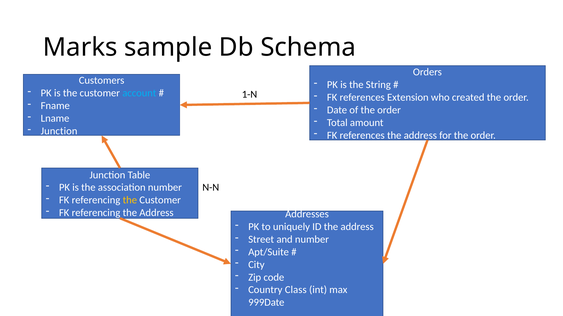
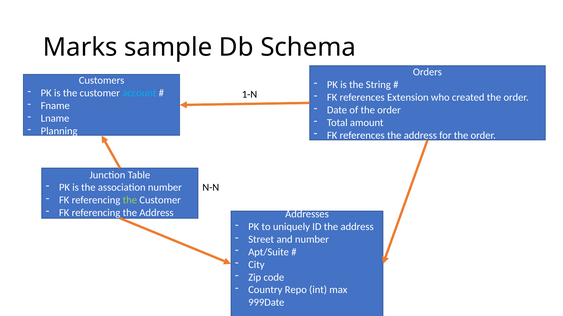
Junction: Junction -> Planning (59, 131)
the colour: yellow -> light green (130, 201)
Class: Class -> Repo (296, 290)
